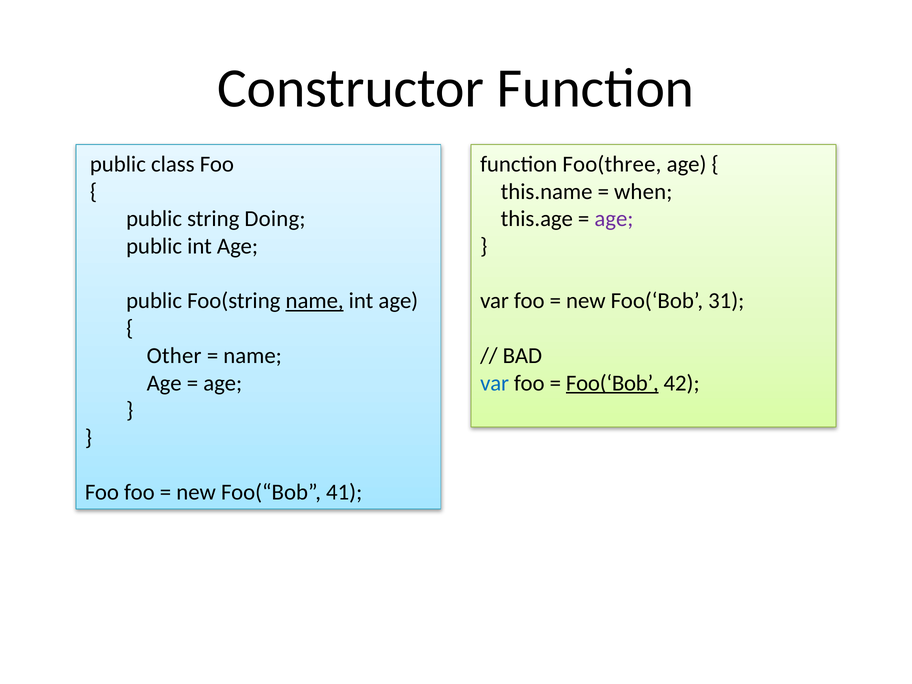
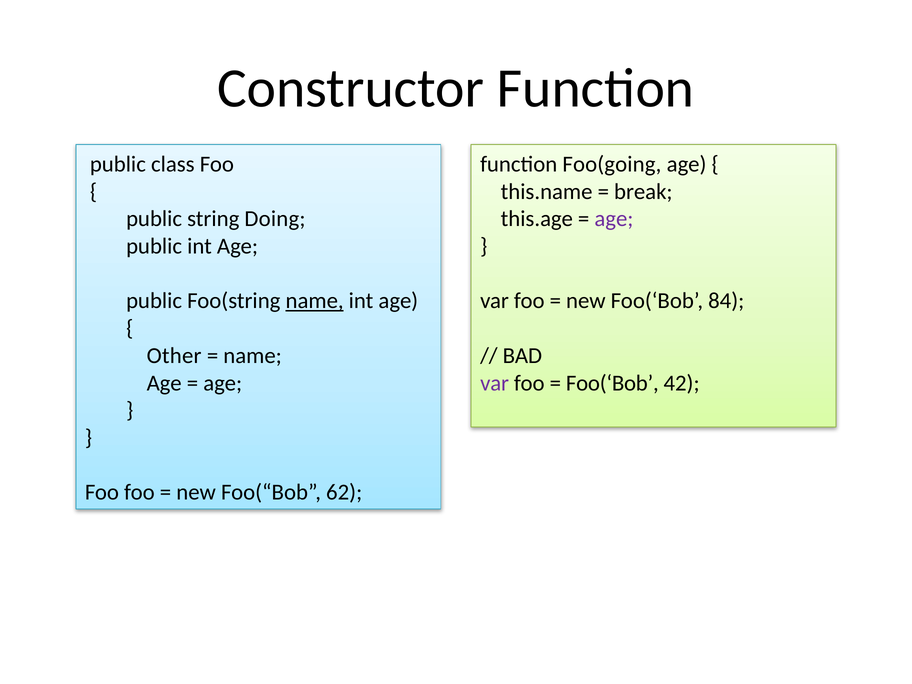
Foo(three: Foo(three -> Foo(going (612, 164)
when: when -> break (643, 191)
31: 31 -> 84 (726, 301)
var colour: blue -> purple (495, 383)
Foo(‘Bob underline: present -> none (612, 383)
41: 41 -> 62 (344, 492)
